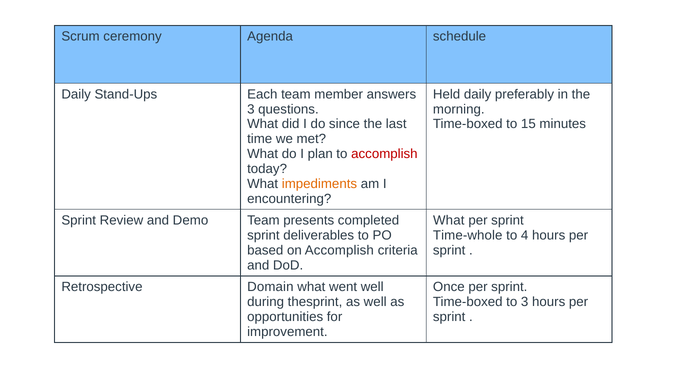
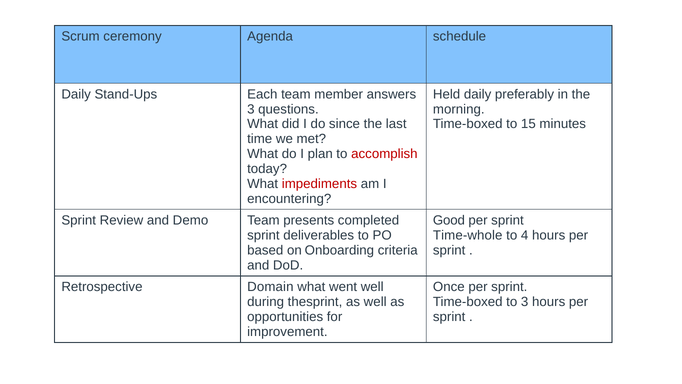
impediments colour: orange -> red (319, 184)
What: What -> Good (449, 220)
on Accomplish: Accomplish -> Onboarding (339, 250)
